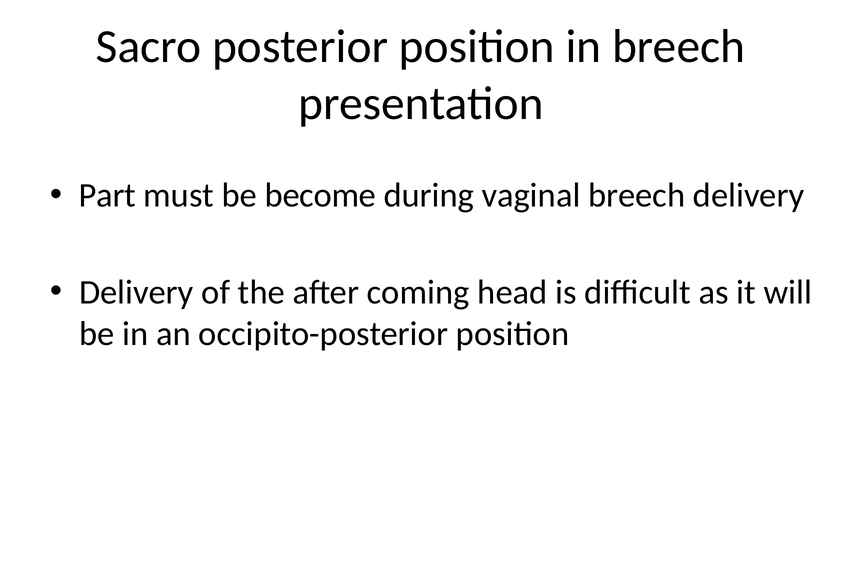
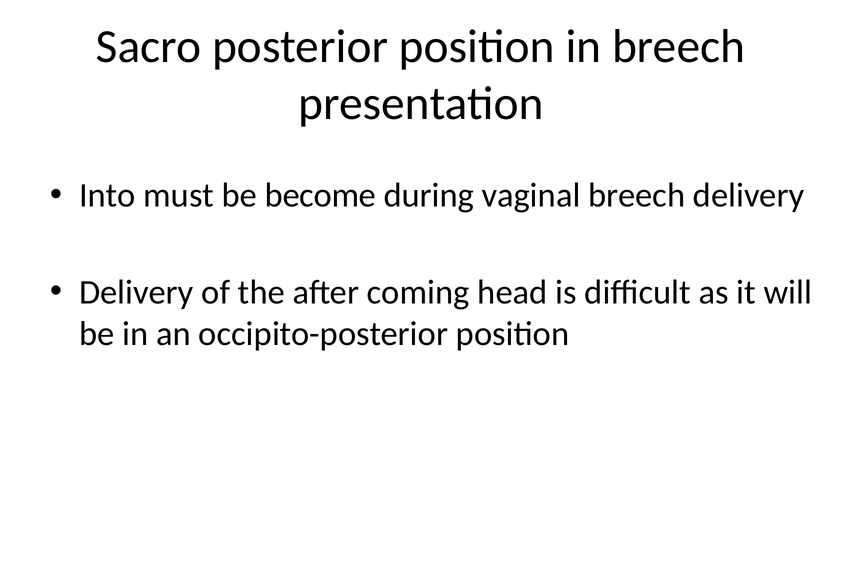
Part: Part -> Into (107, 195)
